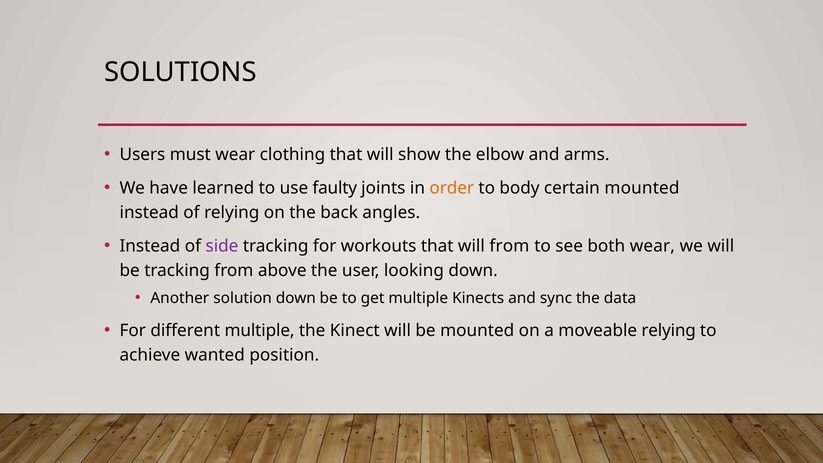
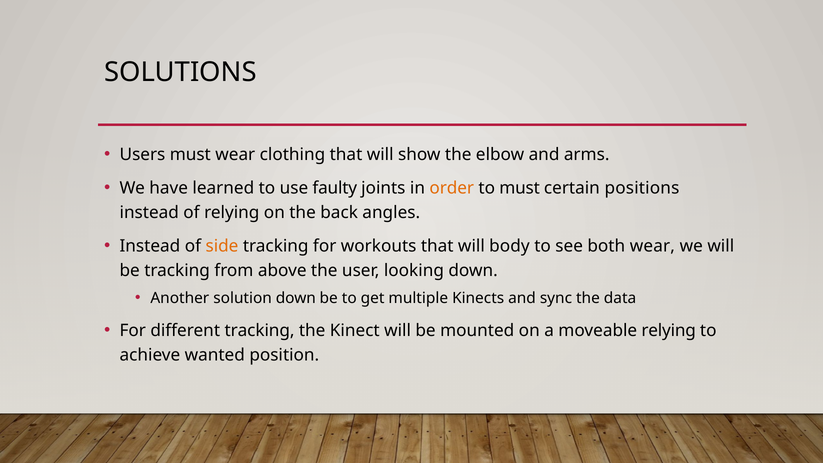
to body: body -> must (520, 188)
certain mounted: mounted -> positions (642, 188)
side colour: purple -> orange (222, 246)
will from: from -> body (509, 246)
different multiple: multiple -> tracking (260, 330)
